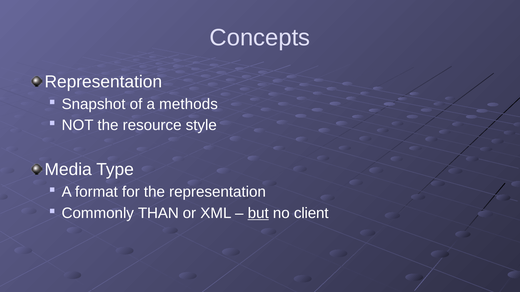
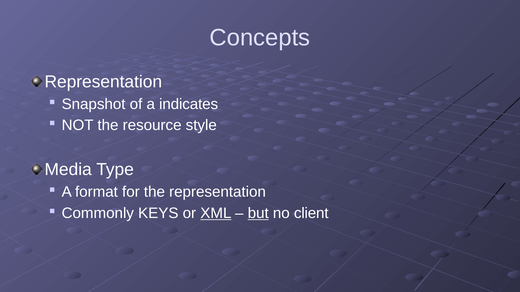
methods: methods -> indicates (189, 104)
THAN: THAN -> KEYS (158, 213)
XML underline: none -> present (216, 213)
